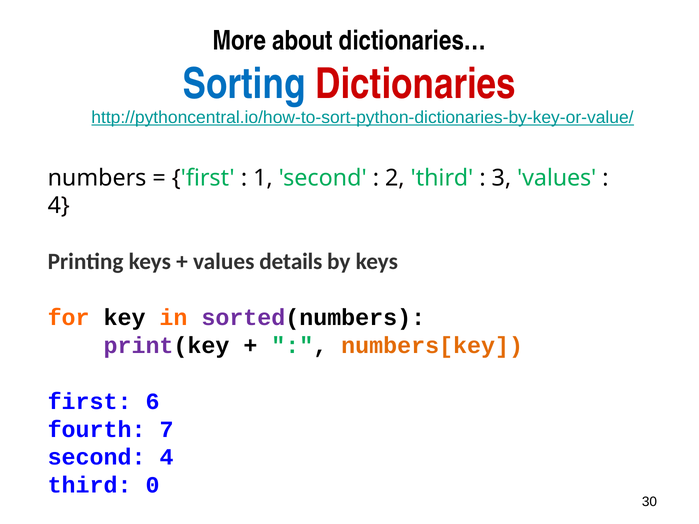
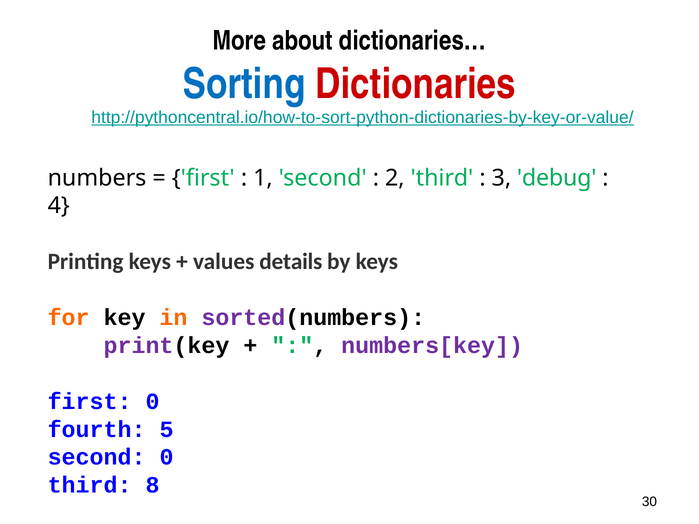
3 values: values -> debug (557, 178)
numbers[key colour: orange -> purple (432, 346)
first 6: 6 -> 0 (153, 402)
7: 7 -> 5 (167, 430)
second 4: 4 -> 0 (167, 458)
0: 0 -> 8 (153, 485)
